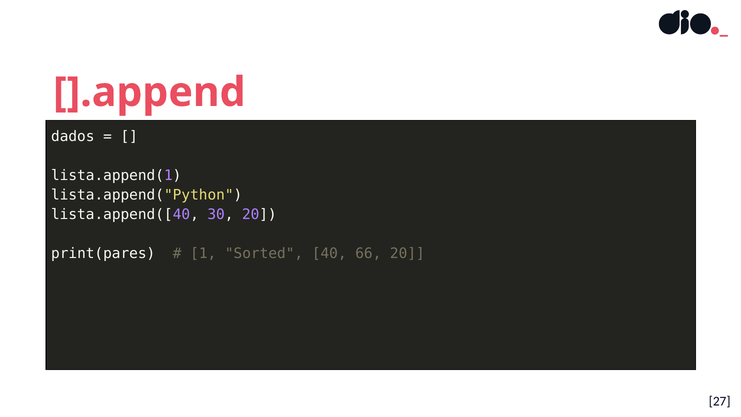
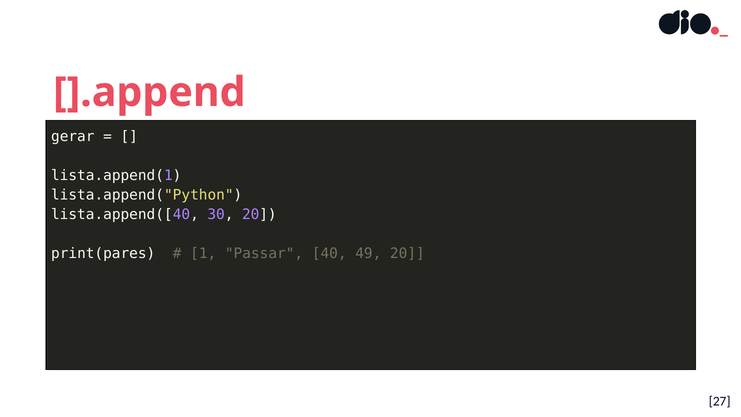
dados: dados -> gerar (73, 136)
Sorted: Sorted -> Passar (264, 253)
66: 66 -> 49 (368, 253)
